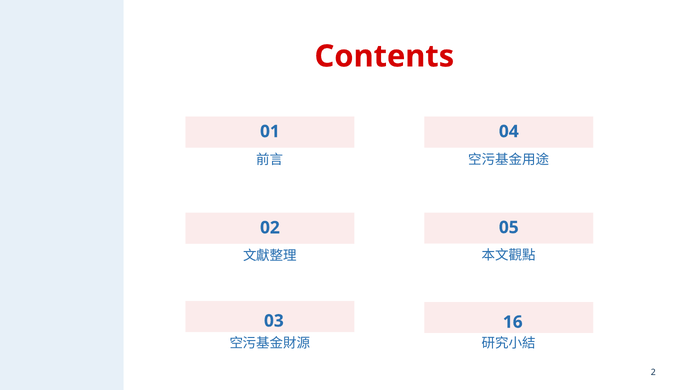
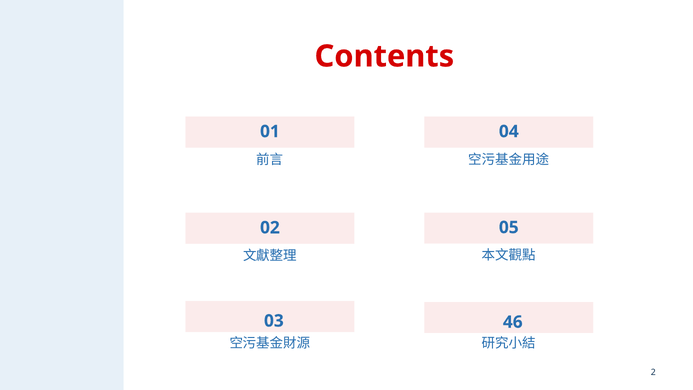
16: 16 -> 46 (513, 322)
